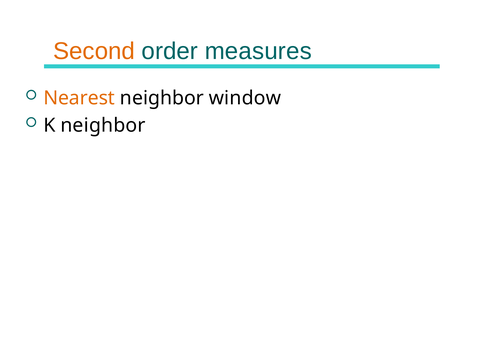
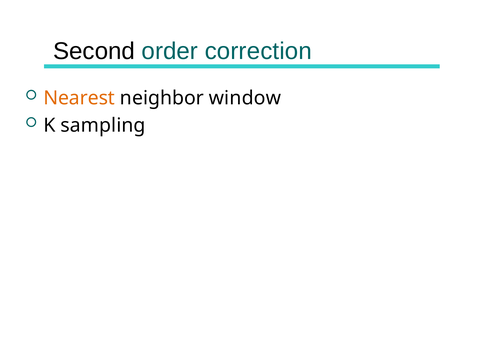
Second colour: orange -> black (94, 51)
measures: measures -> correction (258, 51)
K neighbor: neighbor -> sampling (103, 125)
